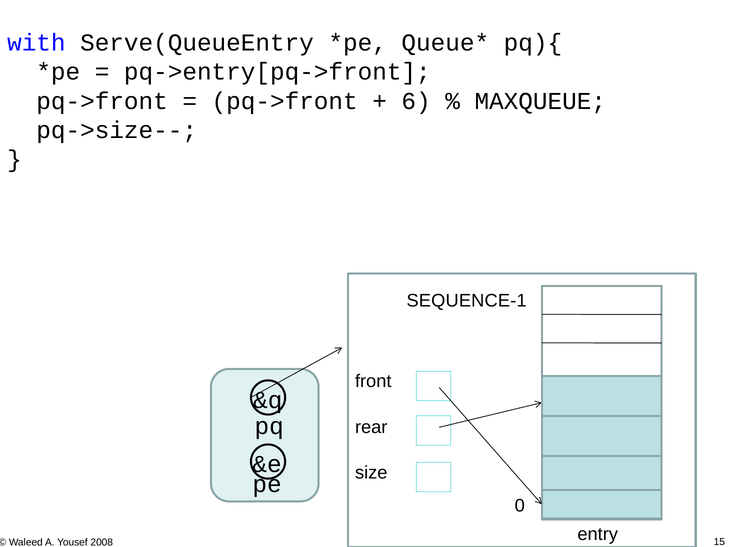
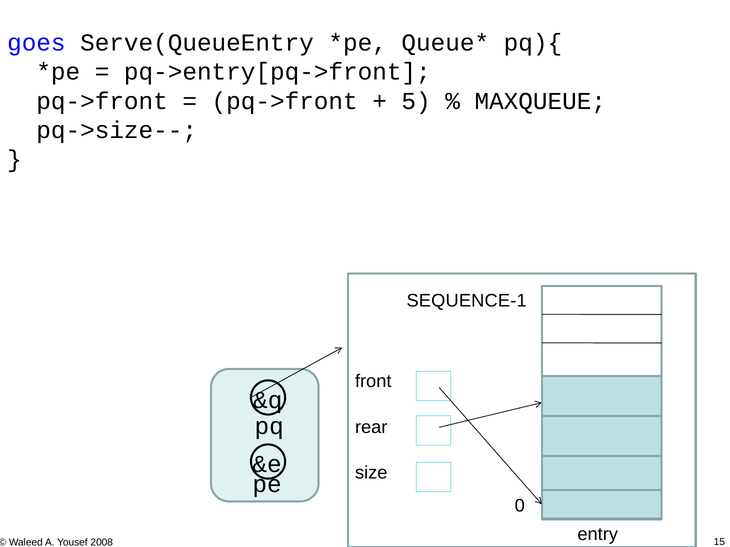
with: with -> goes (36, 43)
6: 6 -> 5 (416, 101)
